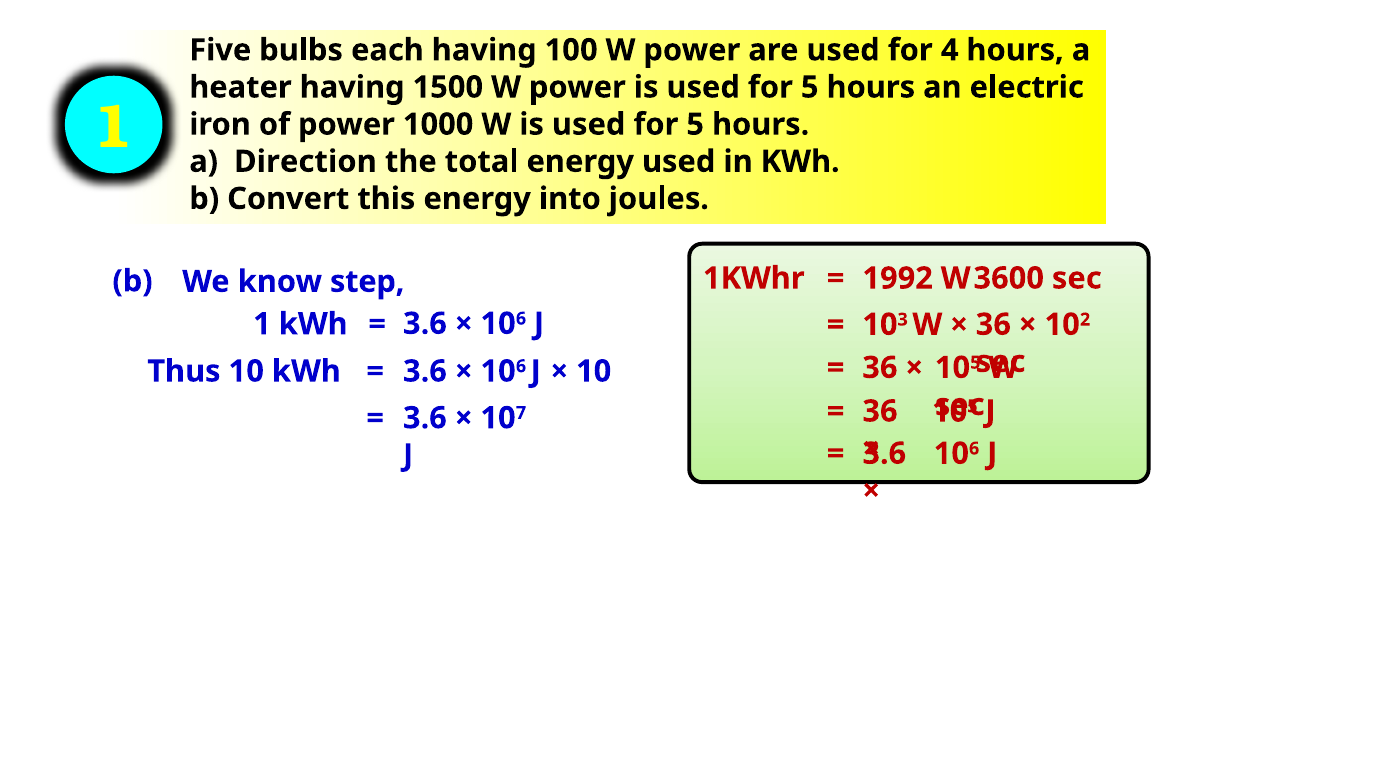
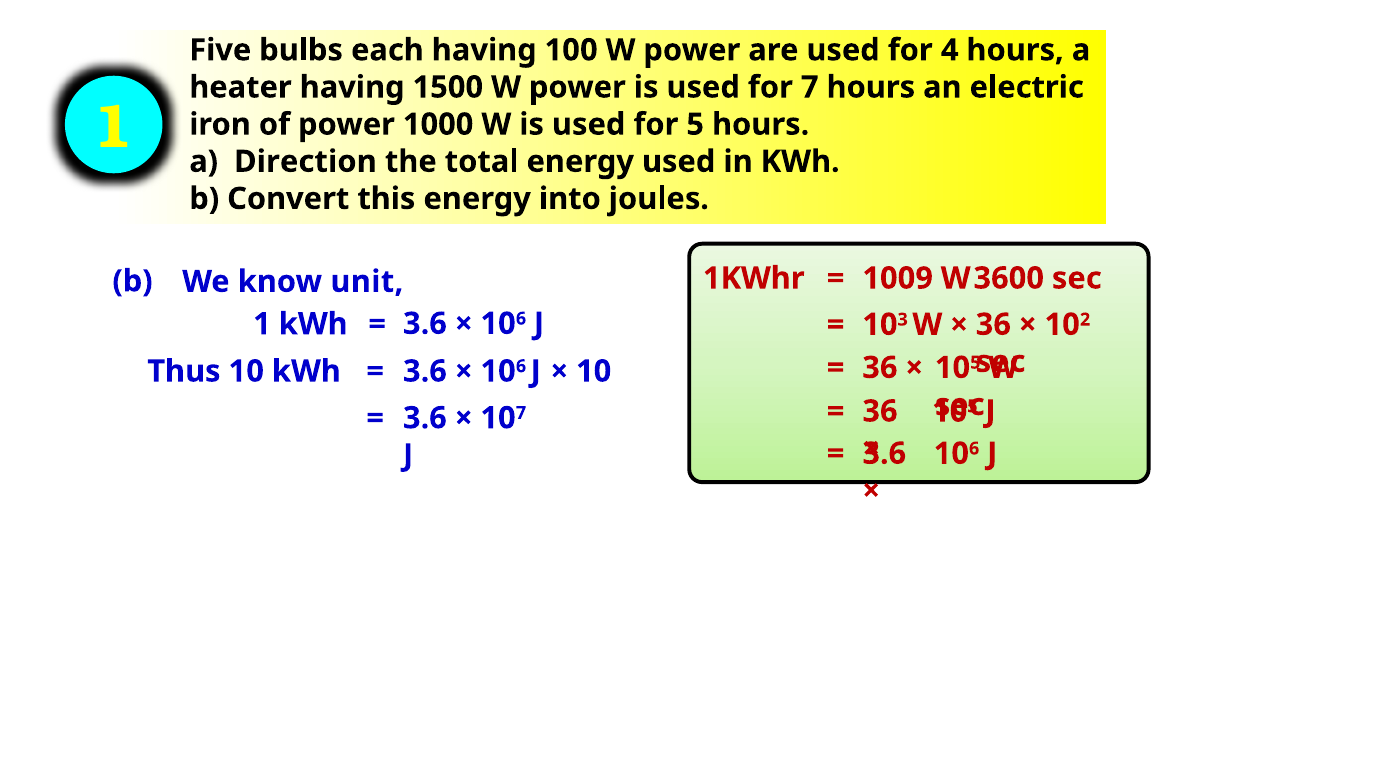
5: 5 -> 7 (810, 87)
1992: 1992 -> 1009 (898, 278)
step: step -> unit (367, 282)
